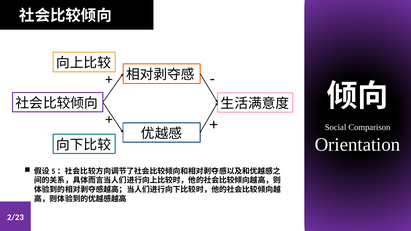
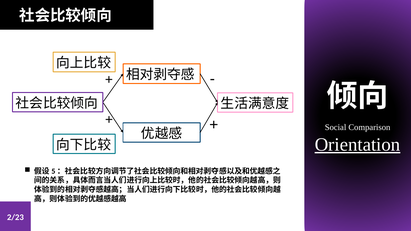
Orientation underline: none -> present (358, 145)
